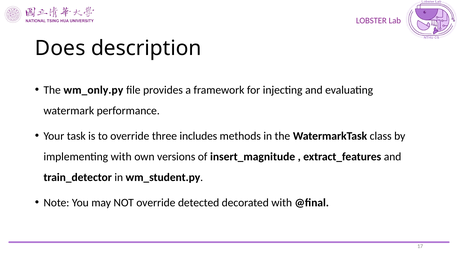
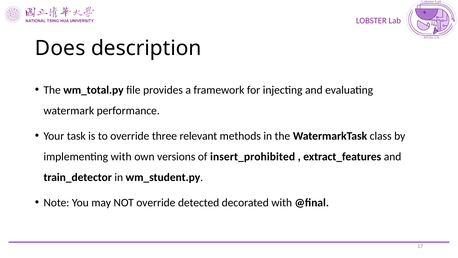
wm_only.py: wm_only.py -> wm_total.py (93, 90)
includes: includes -> relevant (198, 136)
insert_magnitude: insert_magnitude -> insert_prohibited (253, 156)
